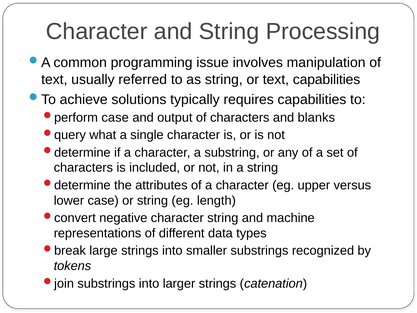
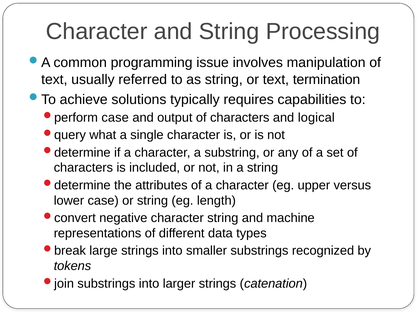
text capabilities: capabilities -> termination (327, 79)
blanks: blanks -> logical (316, 117)
